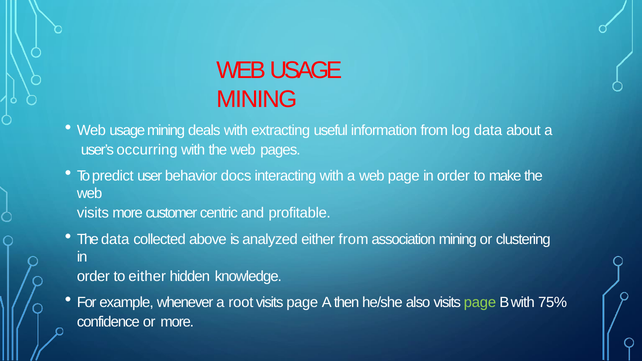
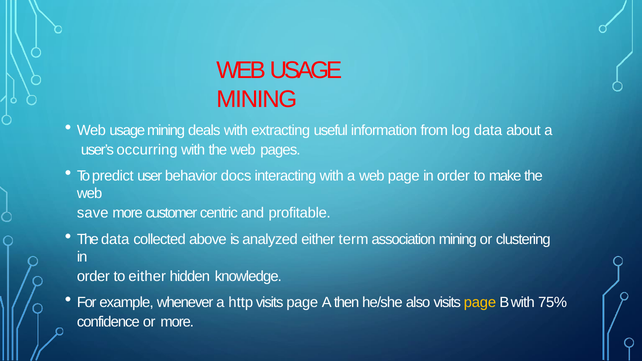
visits: visits -> save (93, 213)
either from: from -> term (353, 239)
root: root -> http (241, 302)
page colour: light green -> yellow (480, 302)
